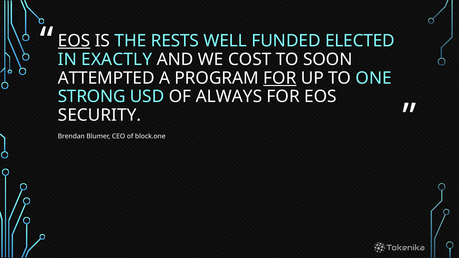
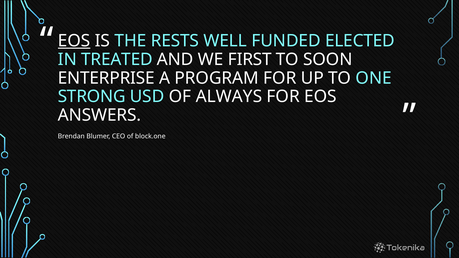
EXACTLY: EXACTLY -> TREATED (117, 60)
COST: COST -> FIRST (250, 60)
ATTEMPTED: ATTEMPTED -> ENTERPRISE (106, 78)
FOR underline: present -> none (280, 78)
SECURITY: SECURITY -> ANSWERS (100, 115)
